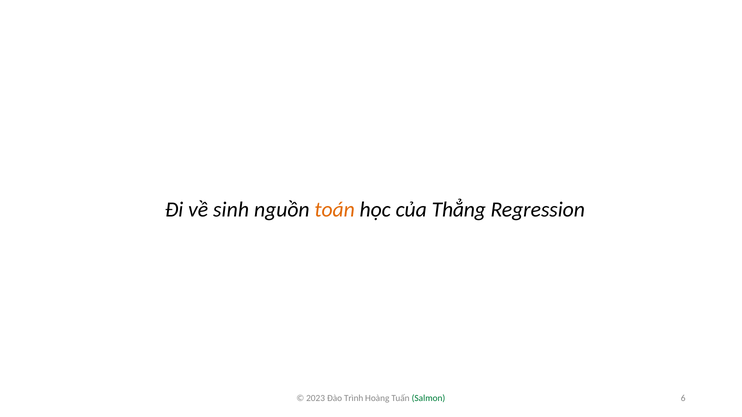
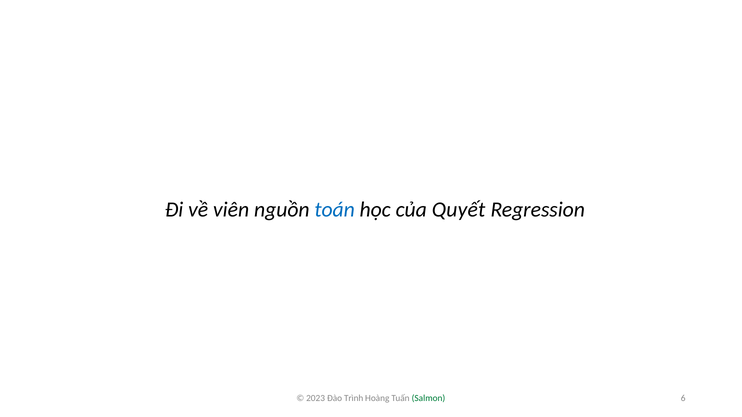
sinh: sinh -> viên (231, 210)
toán colour: orange -> blue (335, 210)
Thẳng: Thẳng -> Quyết (459, 210)
